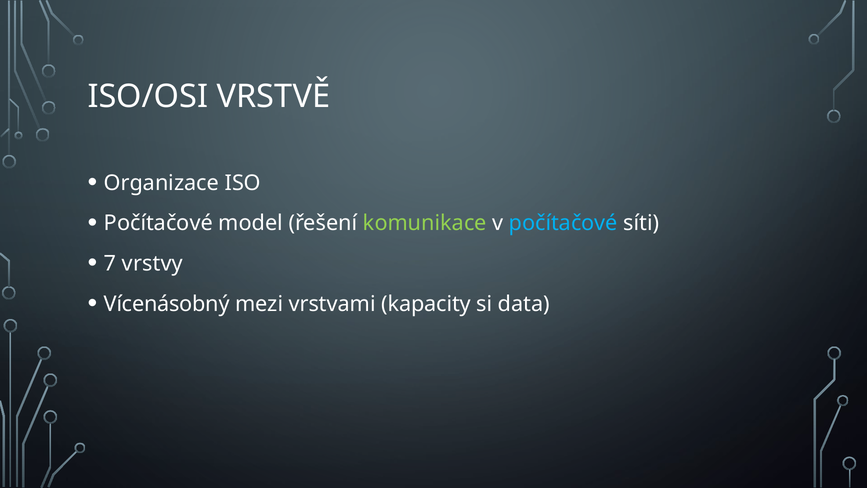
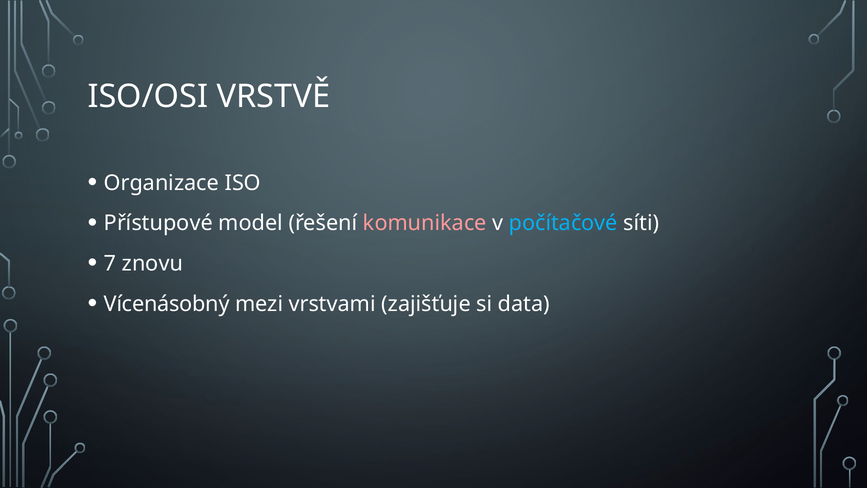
Počítačové: Počítačové -> Přístupové (158, 223)
komunikace colour: light green -> pink (425, 223)
vrstvy: vrstvy -> znovu (152, 263)
kapacity: kapacity -> zajišťuje (426, 304)
